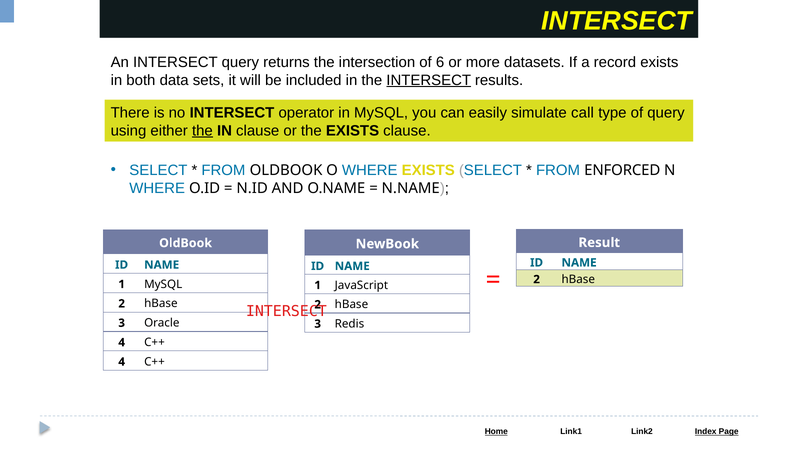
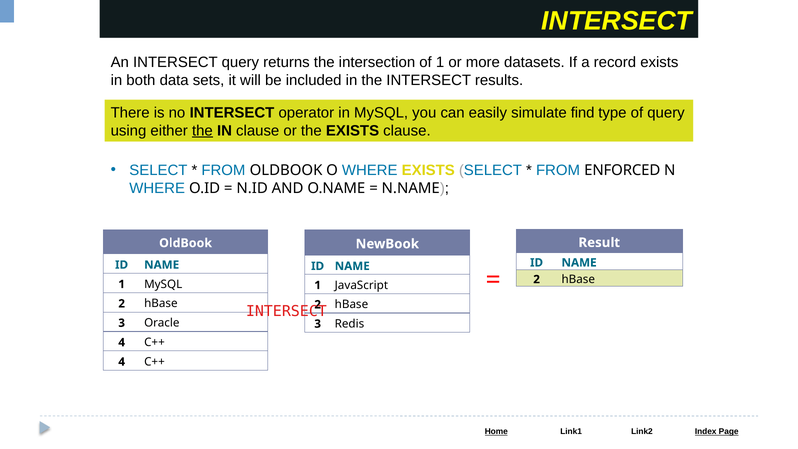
of 6: 6 -> 1 (440, 62)
INTERSECT underline: present -> none (429, 80)
call: call -> find (583, 113)
